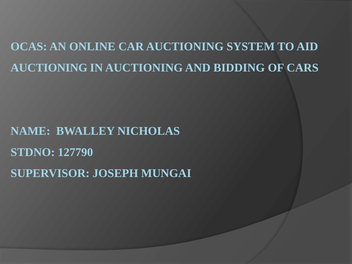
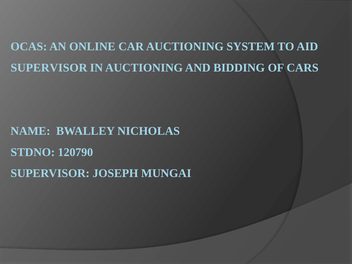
AUCTIONING: AUCTIONING -> SUPERVISOR (49, 68)
127790: 127790 -> 120790 (75, 152)
